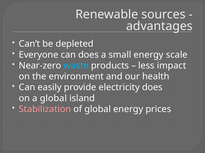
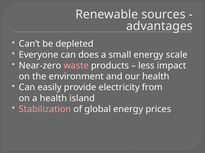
waste colour: light blue -> pink (76, 66)
electricity does: does -> from (152, 88)
a global: global -> health (53, 99)
